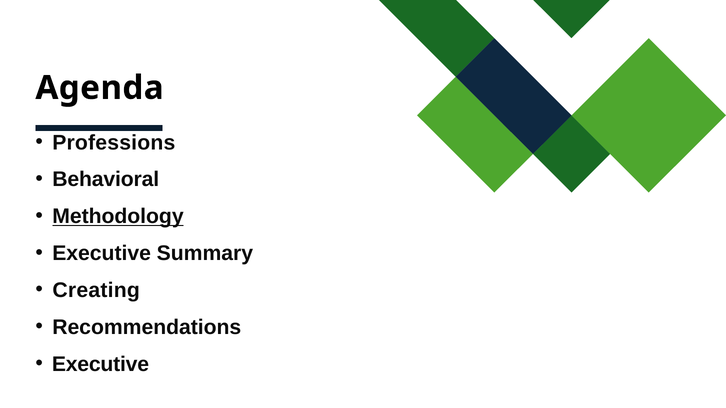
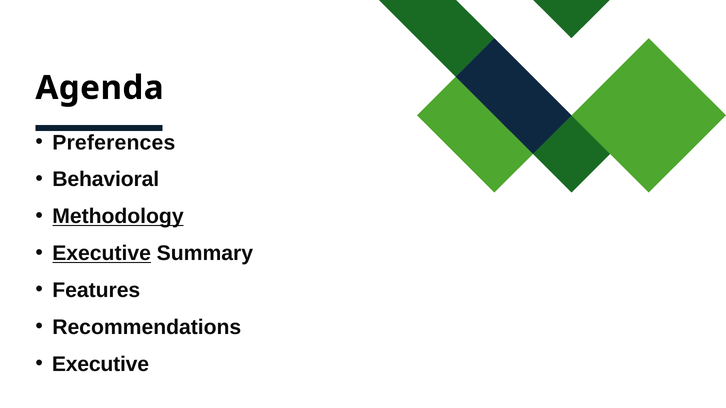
Professions: Professions -> Preferences (114, 143)
Executive underline: none -> present (102, 254)
Creating: Creating -> Features (96, 291)
